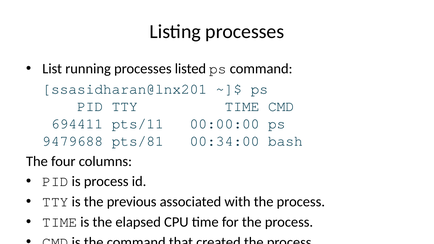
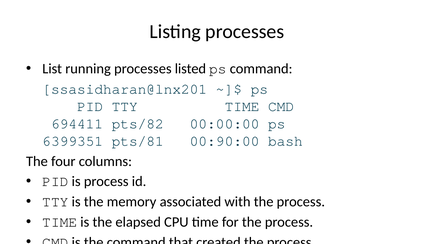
pts/11: pts/11 -> pts/82 (138, 124)
9479688: 9479688 -> 6399351 (73, 141)
00:34:00: 00:34:00 -> 00:90:00 (225, 141)
previous: previous -> memory (132, 202)
